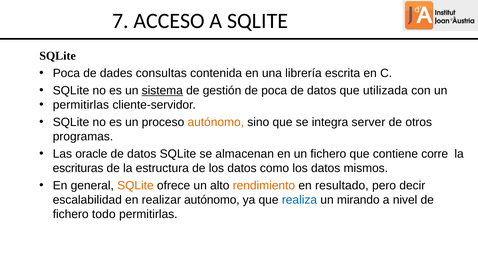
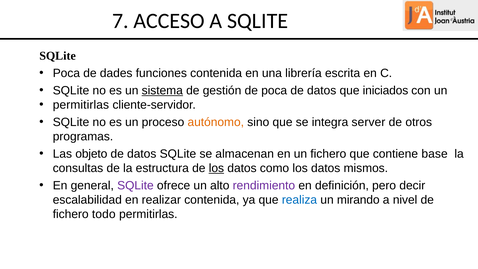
consultas: consultas -> funciones (161, 73)
utilizada: utilizada -> iniciados (385, 90)
oracle: oracle -> objeto (91, 154)
corre: corre -> base (435, 154)
escrituras: escrituras -> consultas (78, 168)
los underline: none -> present (216, 168)
SQLite colour: orange -> purple (135, 185)
rendimiento colour: orange -> purple (264, 185)
resultado: resultado -> definición (342, 185)
realizar autónomo: autónomo -> contenida (212, 200)
